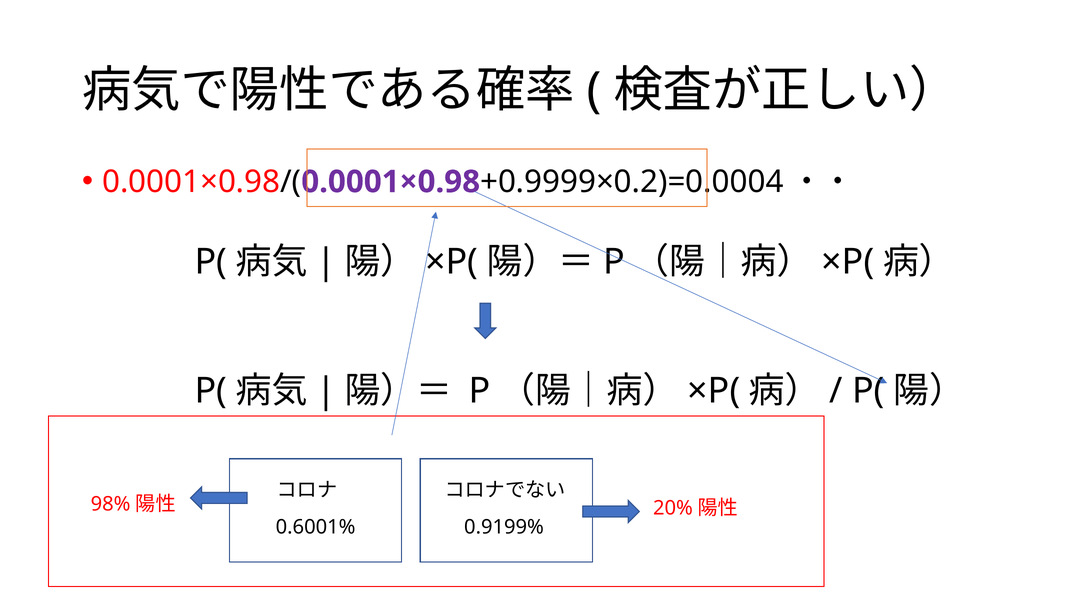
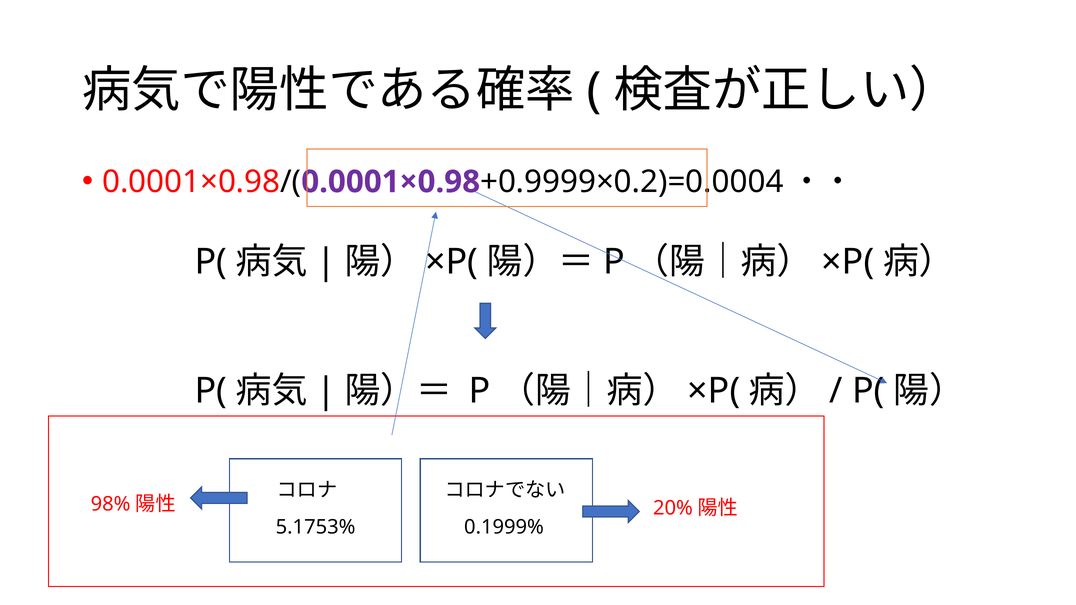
0.6001%: 0.6001% -> 5.1753% (316, 527)
0.9199%: 0.9199% -> 0.1999% (504, 527)
